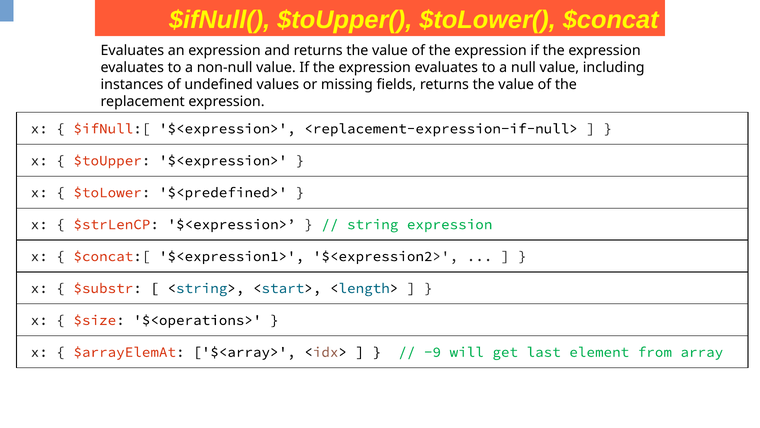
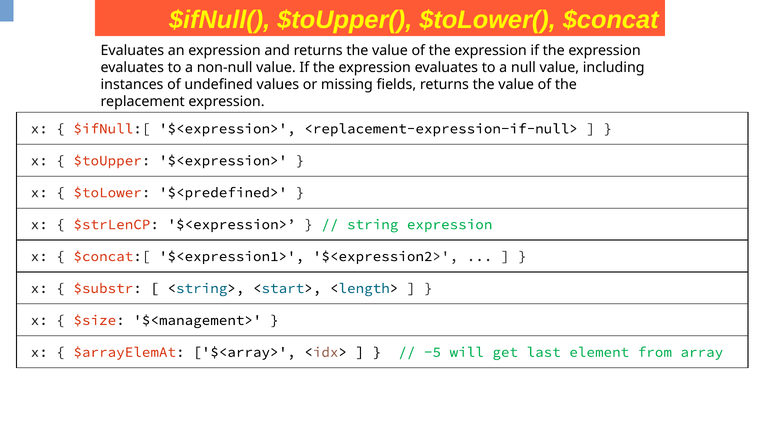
$<operations>: $<operations> -> $<management> (197, 320)
-9: -9 -> -5 (433, 352)
